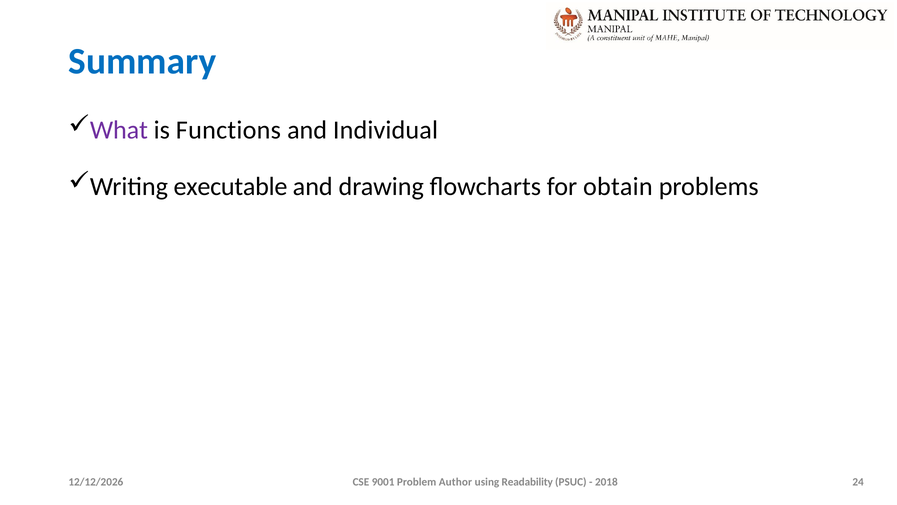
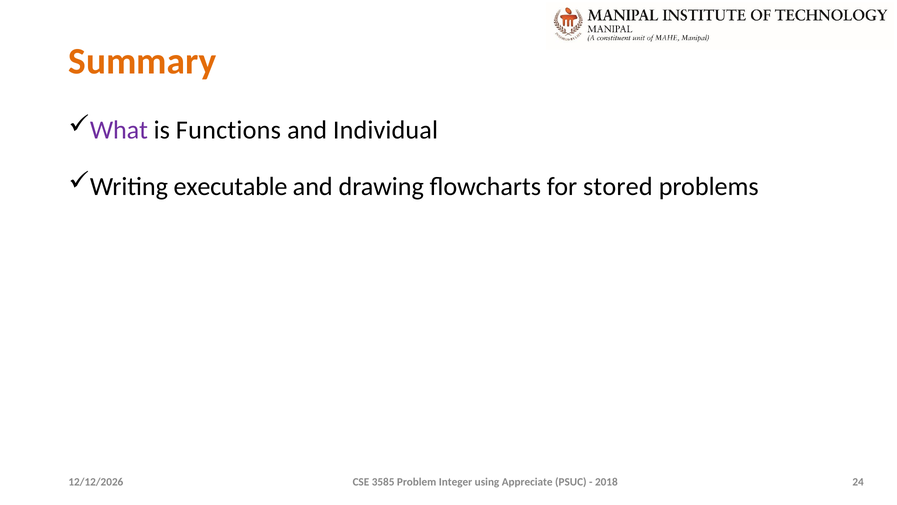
Summary colour: blue -> orange (142, 61)
obtain: obtain -> stored (618, 186)
9001: 9001 -> 3585 (383, 482)
Author: Author -> Integer (455, 482)
Readability: Readability -> Appreciate (527, 482)
